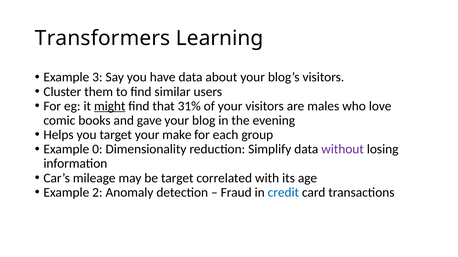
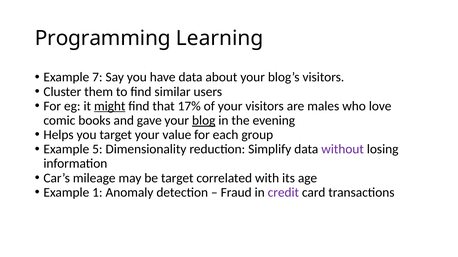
Transformers: Transformers -> Programming (103, 38)
3: 3 -> 7 (97, 77)
31%: 31% -> 17% (189, 106)
blog underline: none -> present (204, 121)
make: make -> value (177, 135)
0: 0 -> 5 (97, 150)
2: 2 -> 1 (97, 193)
credit colour: blue -> purple (283, 193)
